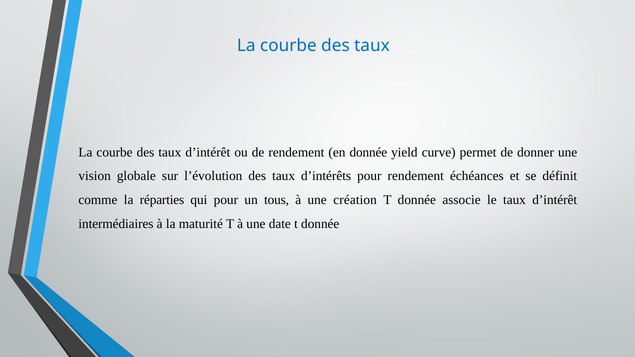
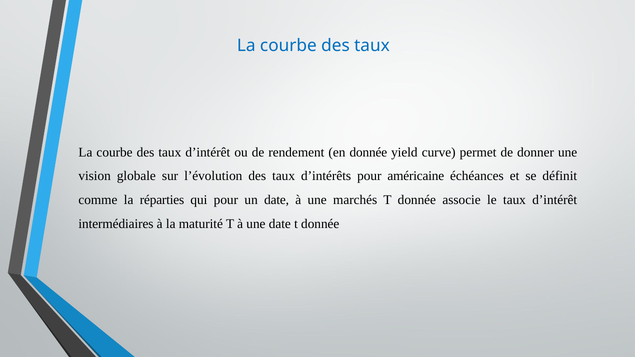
pour rendement: rendement -> américaine (416, 176)
un tous: tous -> date (277, 200)
création: création -> marchés (355, 200)
